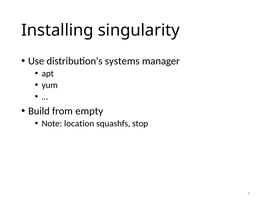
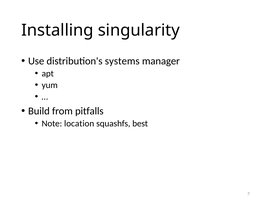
empty: empty -> pitfalls (89, 111)
stop: stop -> best (140, 124)
